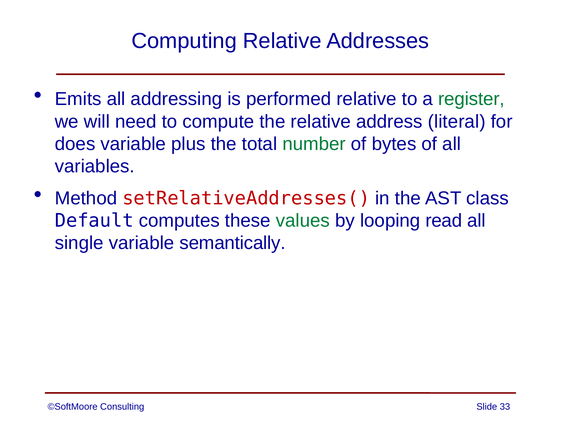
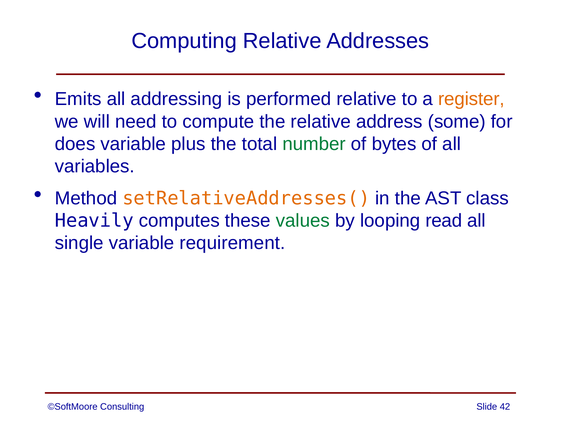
register colour: green -> orange (471, 99)
literal: literal -> some (457, 121)
setRelativeAddresses( colour: red -> orange (246, 198)
Default: Default -> Heavily (94, 221)
semantically: semantically -> requirement (232, 243)
33: 33 -> 42 (505, 406)
